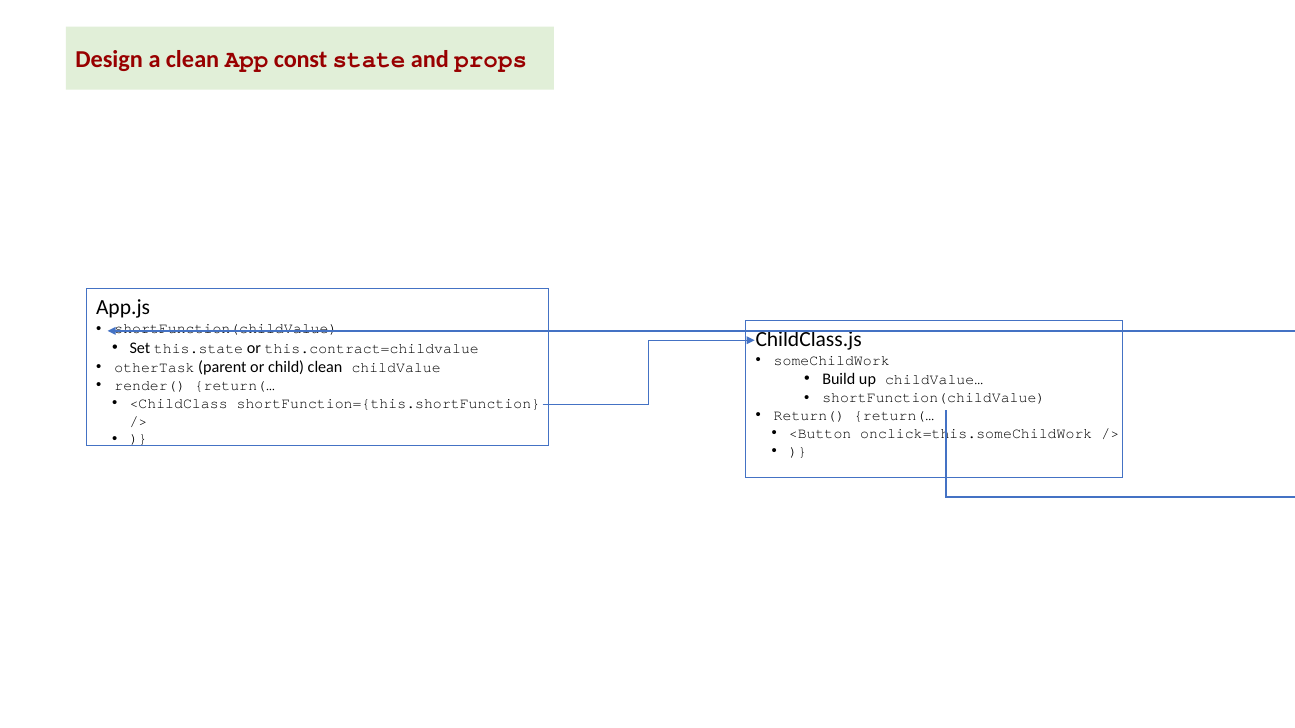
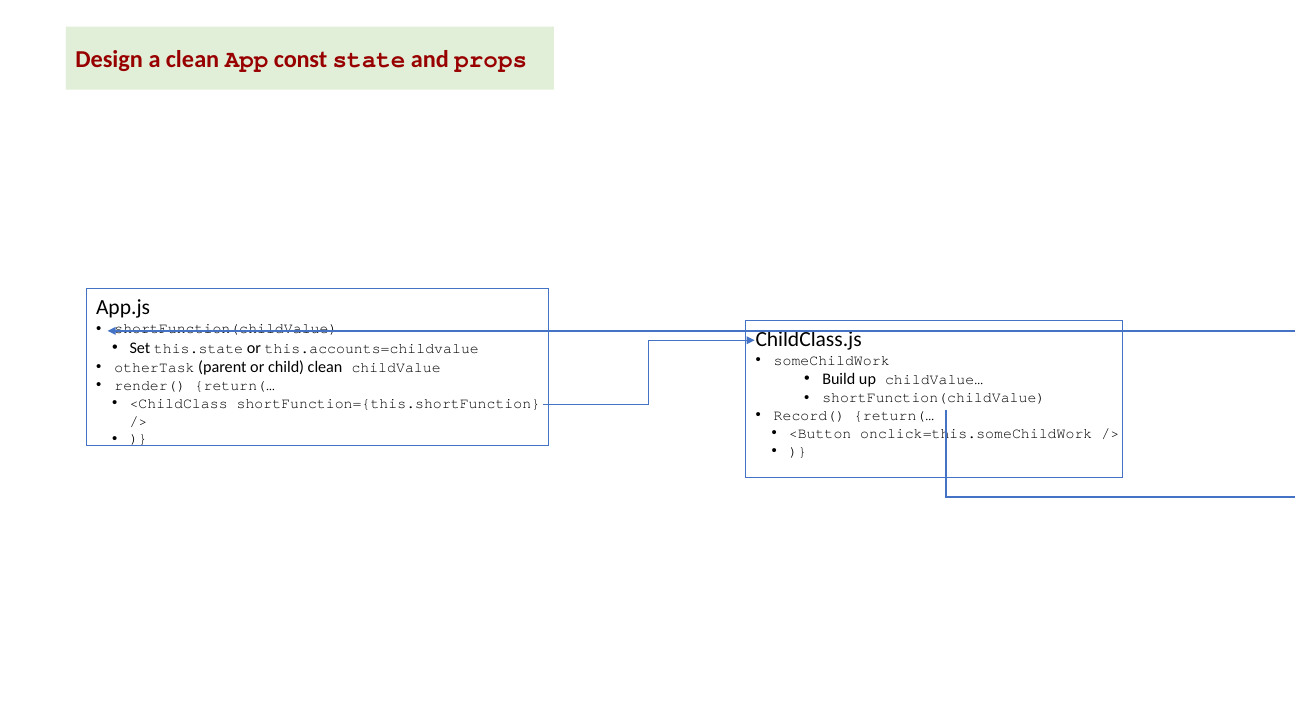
this.contract=childvalue: this.contract=childvalue -> this.accounts=childvalue (372, 348)
Return(: Return( -> Record( (809, 416)
